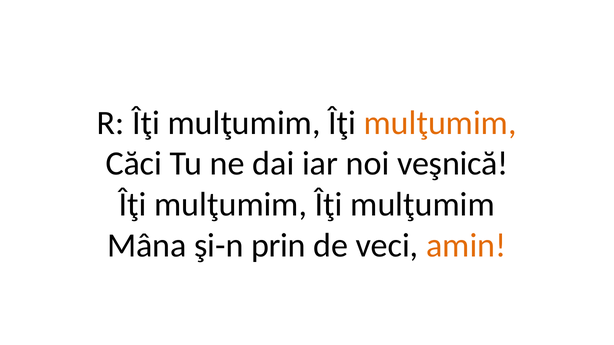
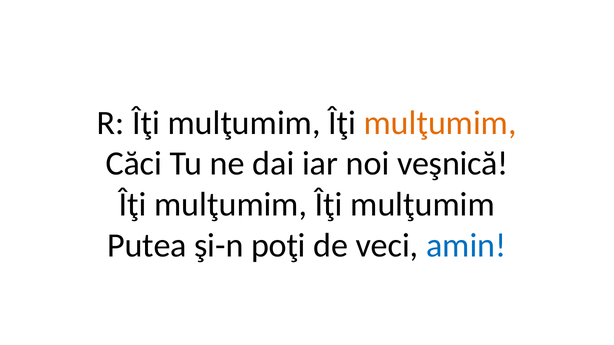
Mâna: Mâna -> Putea (147, 246)
prin: prin -> poţi (278, 246)
amin colour: orange -> blue (466, 246)
